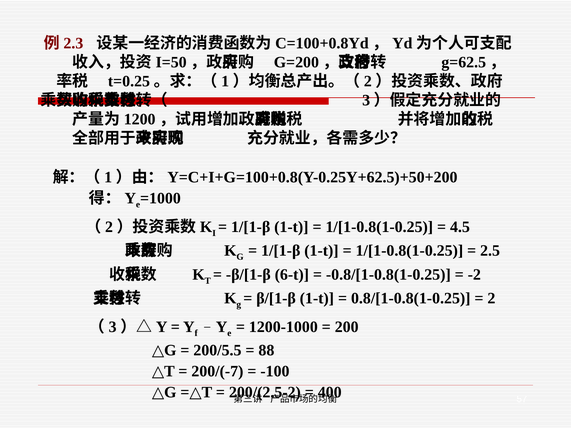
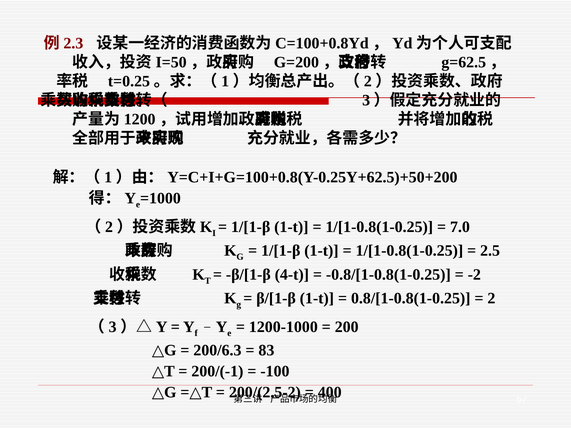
4.5: 4.5 -> 7.0 (460, 227)
6-t: 6-t -> 4-t (292, 275)
200/5.5: 200/5.5 -> 200/6.3 (217, 351)
88: 88 -> 83 (266, 351)
200/(-7: 200/(-7 -> 200/(-1 (217, 372)
